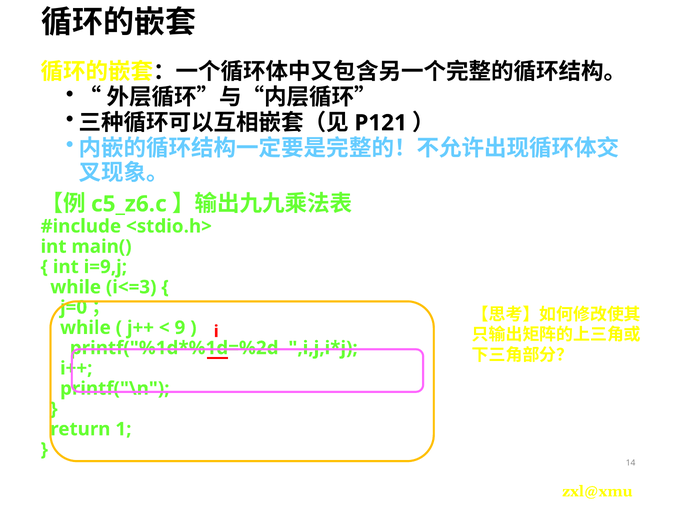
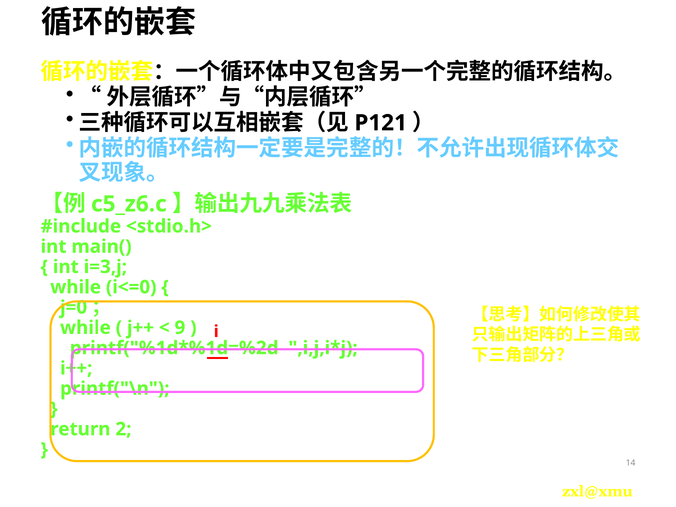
i=9,j: i=9,j -> i=3,j (105, 267)
i<=3: i<=3 -> i<=0 (131, 287)
1: 1 -> 2 (123, 429)
